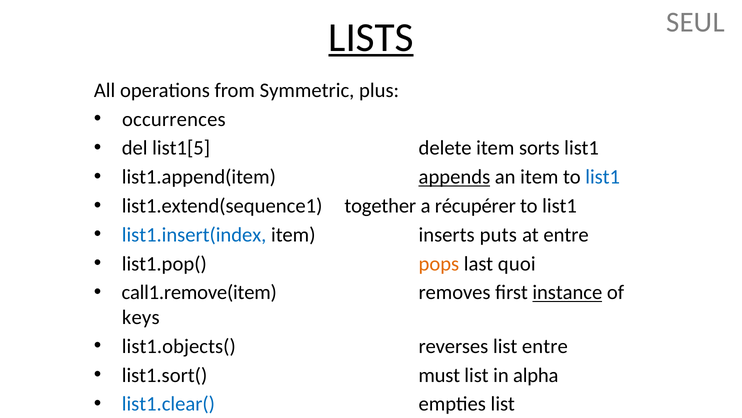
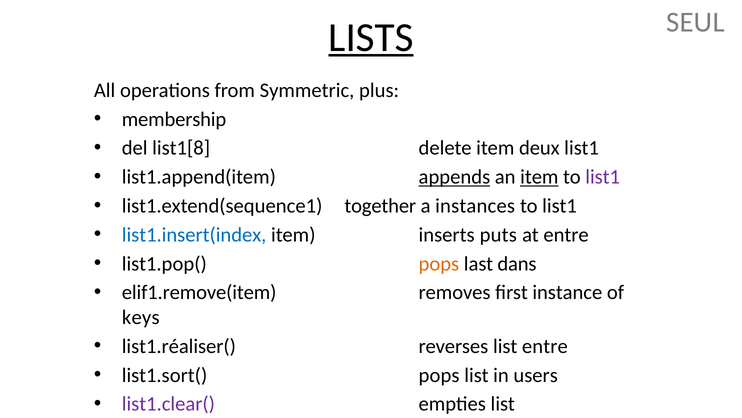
occurrences: occurrences -> membership (174, 119)
list1[5: list1[5 -> list1[8 (181, 148)
sorts: sorts -> deux (539, 148)
item underline: none -> present (539, 177)
list1 colour: blue -> purple (603, 177)
récupérer: récupérer -> instances (475, 206)
quoi: quoi -> dans (517, 263)
call1.remove(item: call1.remove(item -> elif1.remove(item (199, 292)
instance underline: present -> none (567, 292)
list1.objects(: list1.objects( -> list1.réaliser( (179, 346)
list1.sort( must: must -> pops (439, 375)
alpha: alpha -> users (536, 375)
list1.clear( colour: blue -> purple (168, 404)
